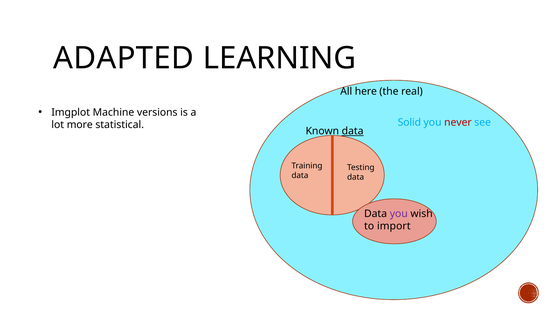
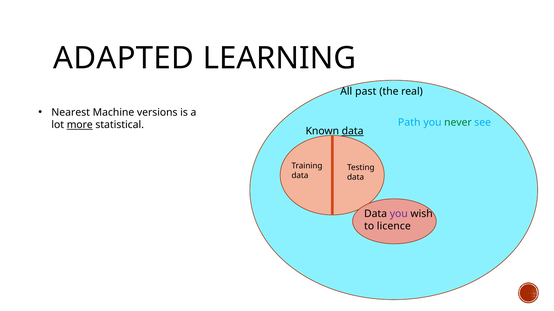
here: here -> past (366, 92)
Imgplot: Imgplot -> Nearest (71, 113)
more underline: none -> present (80, 125)
Solid: Solid -> Path (409, 123)
never colour: red -> green (458, 123)
import: import -> licence (394, 227)
